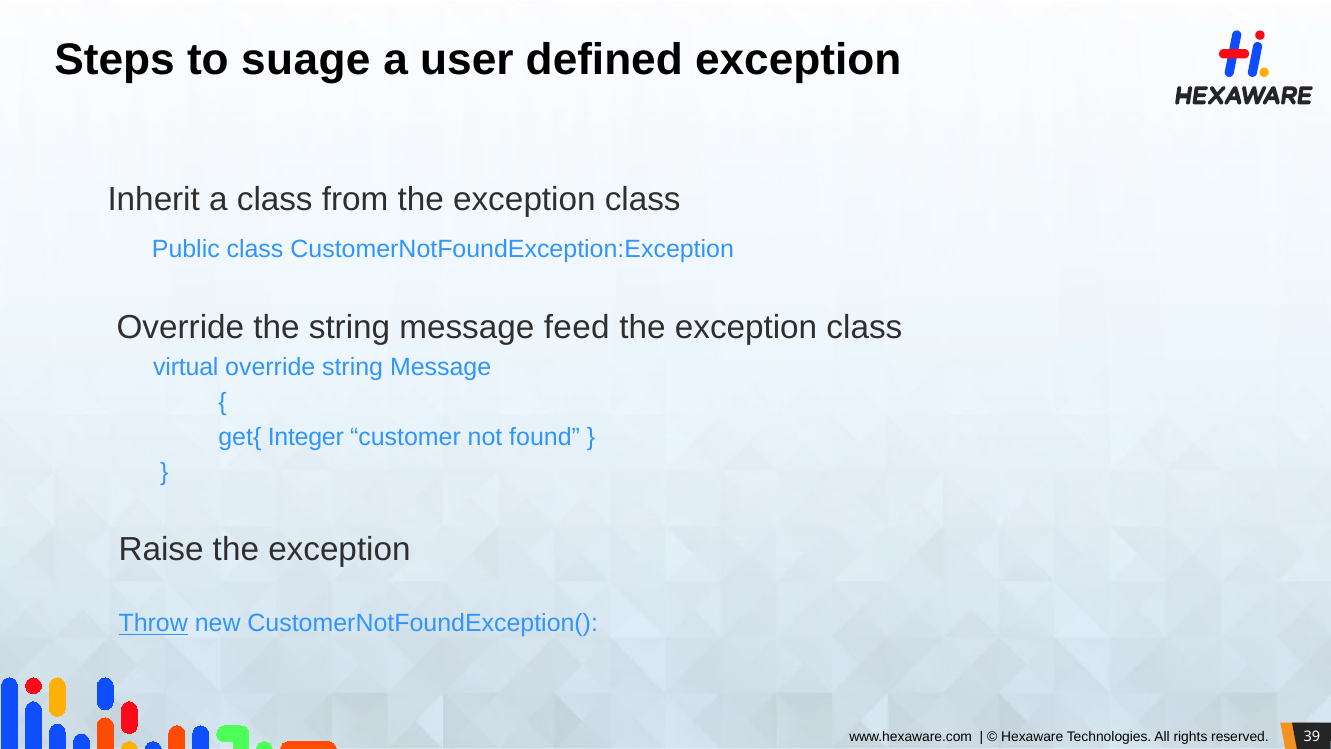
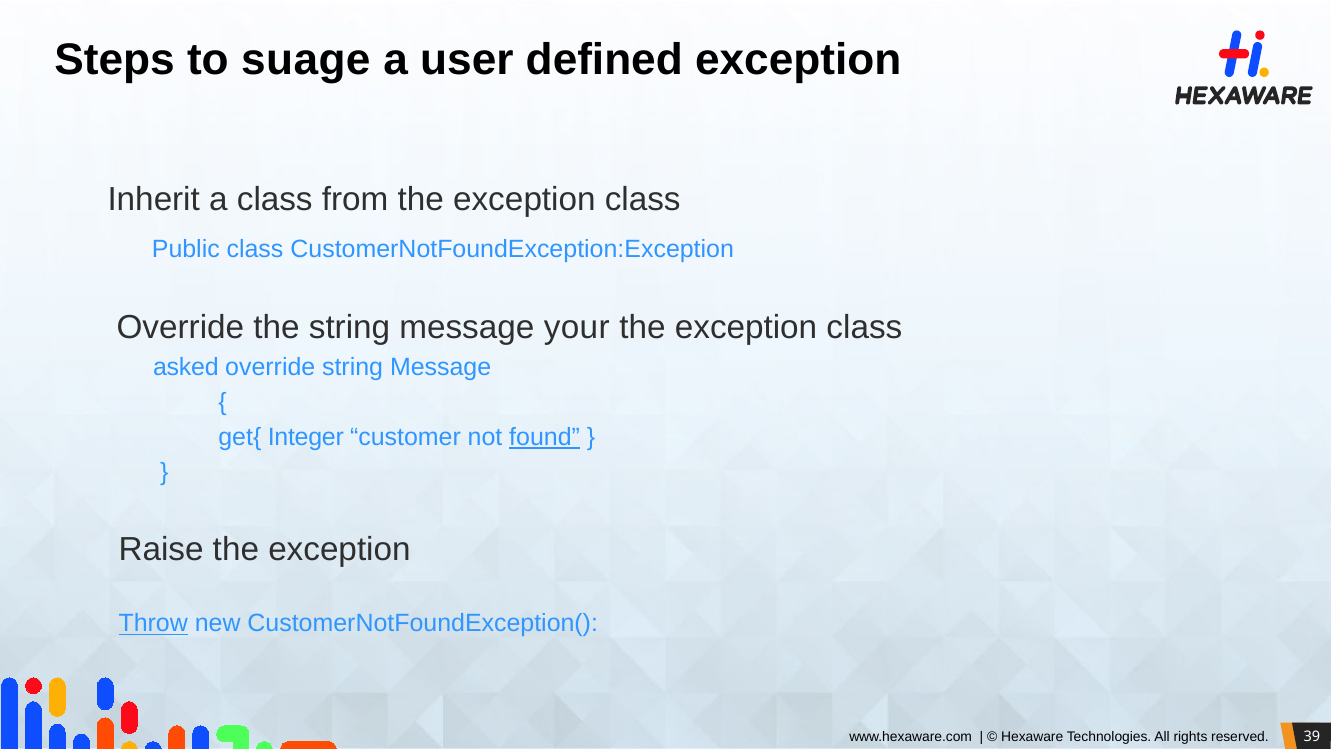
feed: feed -> your (577, 328)
virtual: virtual -> asked (186, 367)
found underline: none -> present (545, 437)
